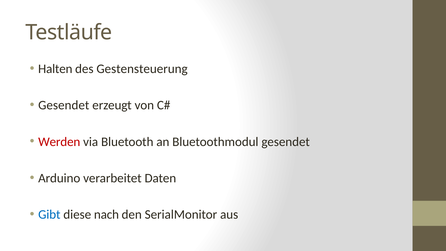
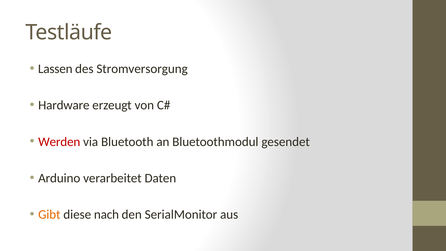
Halten: Halten -> Lassen (55, 69)
Gestensteuerung: Gestensteuerung -> Stromversorgung (142, 69)
Gesendet: Gesendet -> Hardware (64, 105)
Gibt colour: blue -> orange (49, 214)
